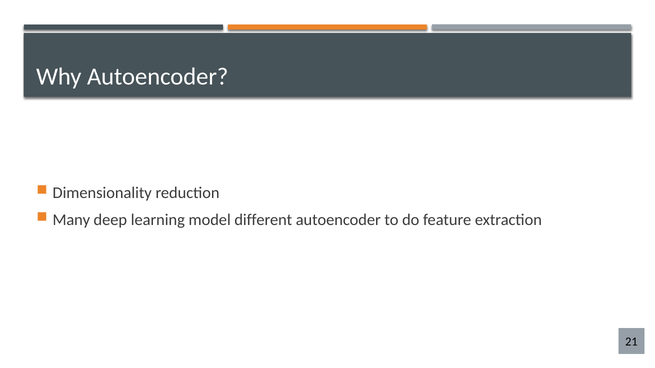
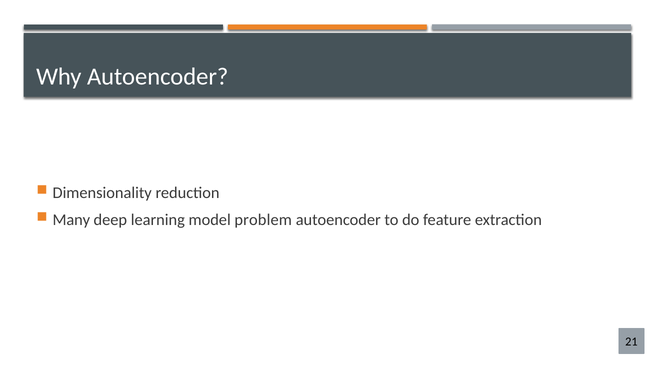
different: different -> problem (263, 220)
